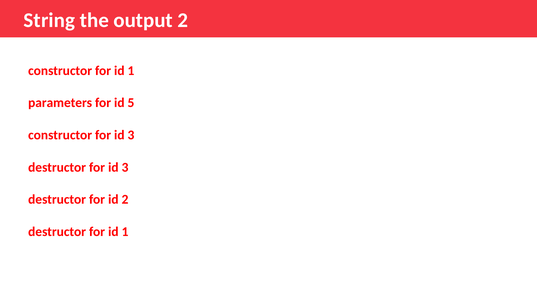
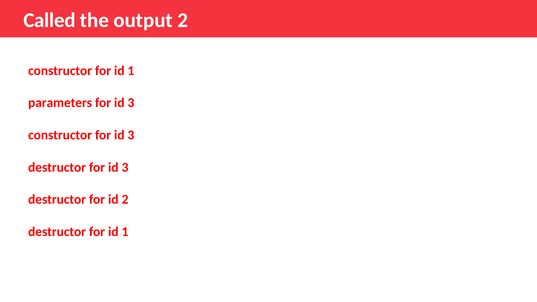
String: String -> Called (50, 20)
5: 5 -> 3 (131, 103)
